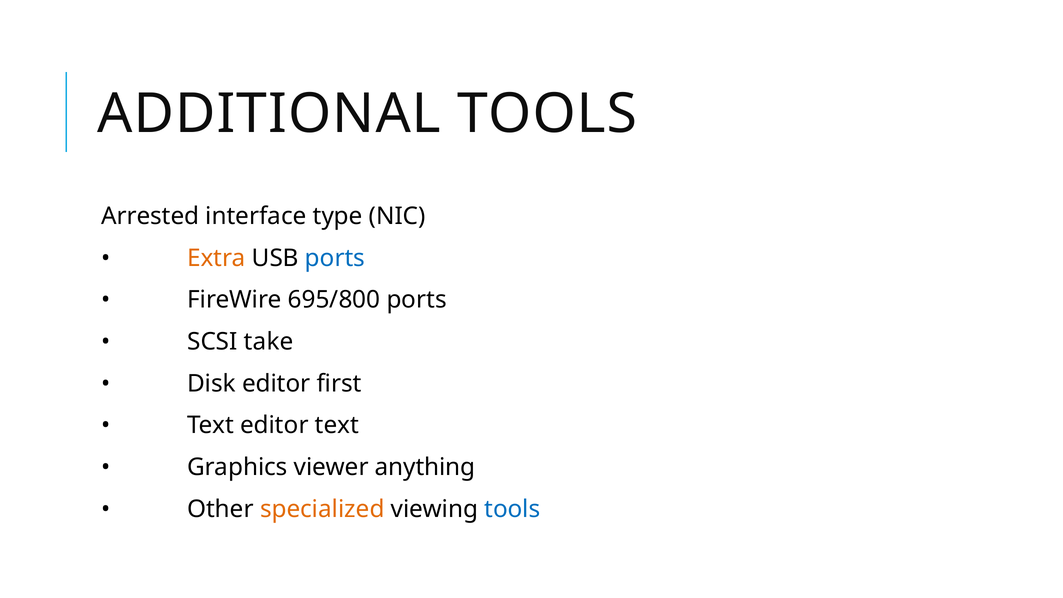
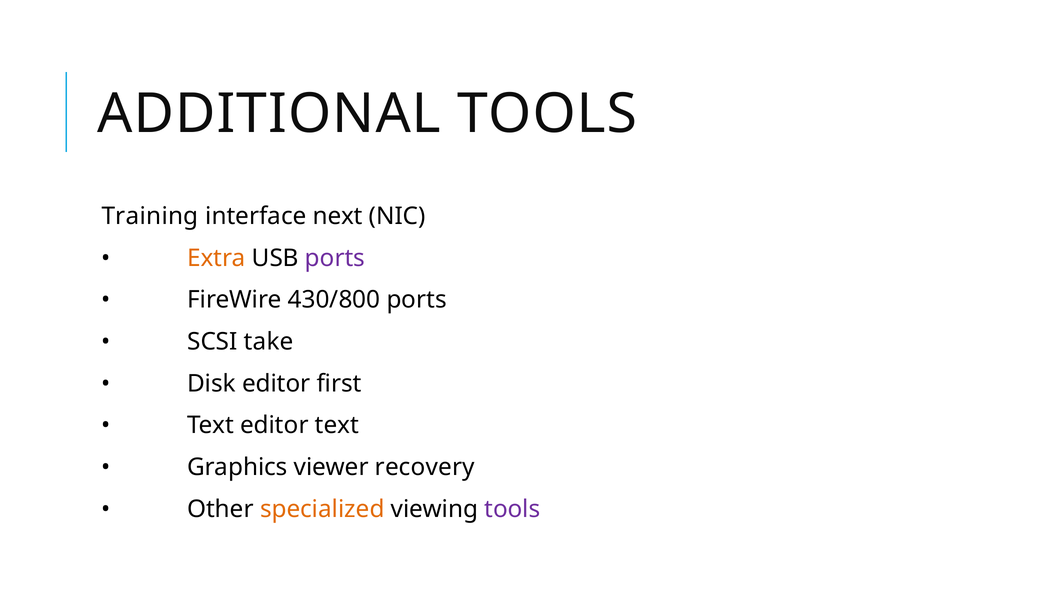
Arrested: Arrested -> Training (150, 216)
type: type -> next (338, 216)
ports colour: blue -> purple (335, 258)
695/800: 695/800 -> 430/800 (334, 300)
anything: anything -> recovery (425, 467)
tools colour: blue -> purple (512, 509)
